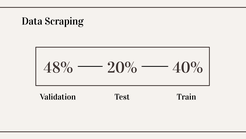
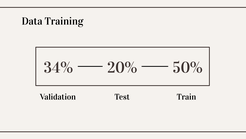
Scraping: Scraping -> Training (64, 21)
48%: 48% -> 34% (58, 67)
40%: 40% -> 50% (188, 67)
